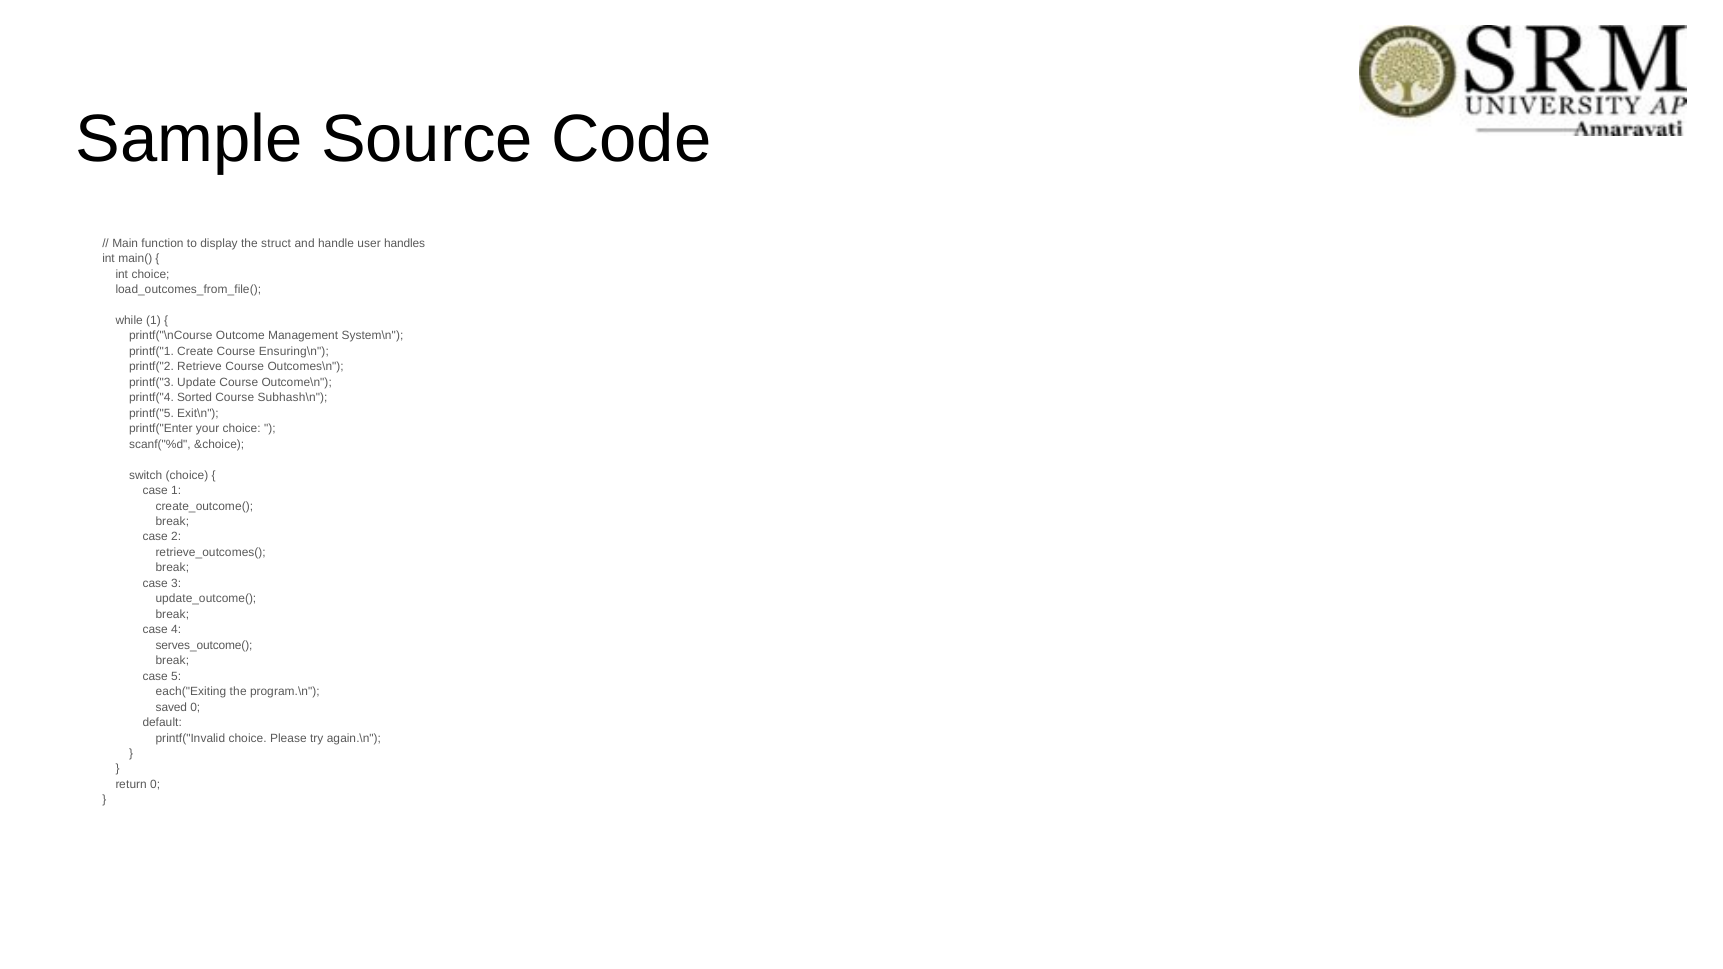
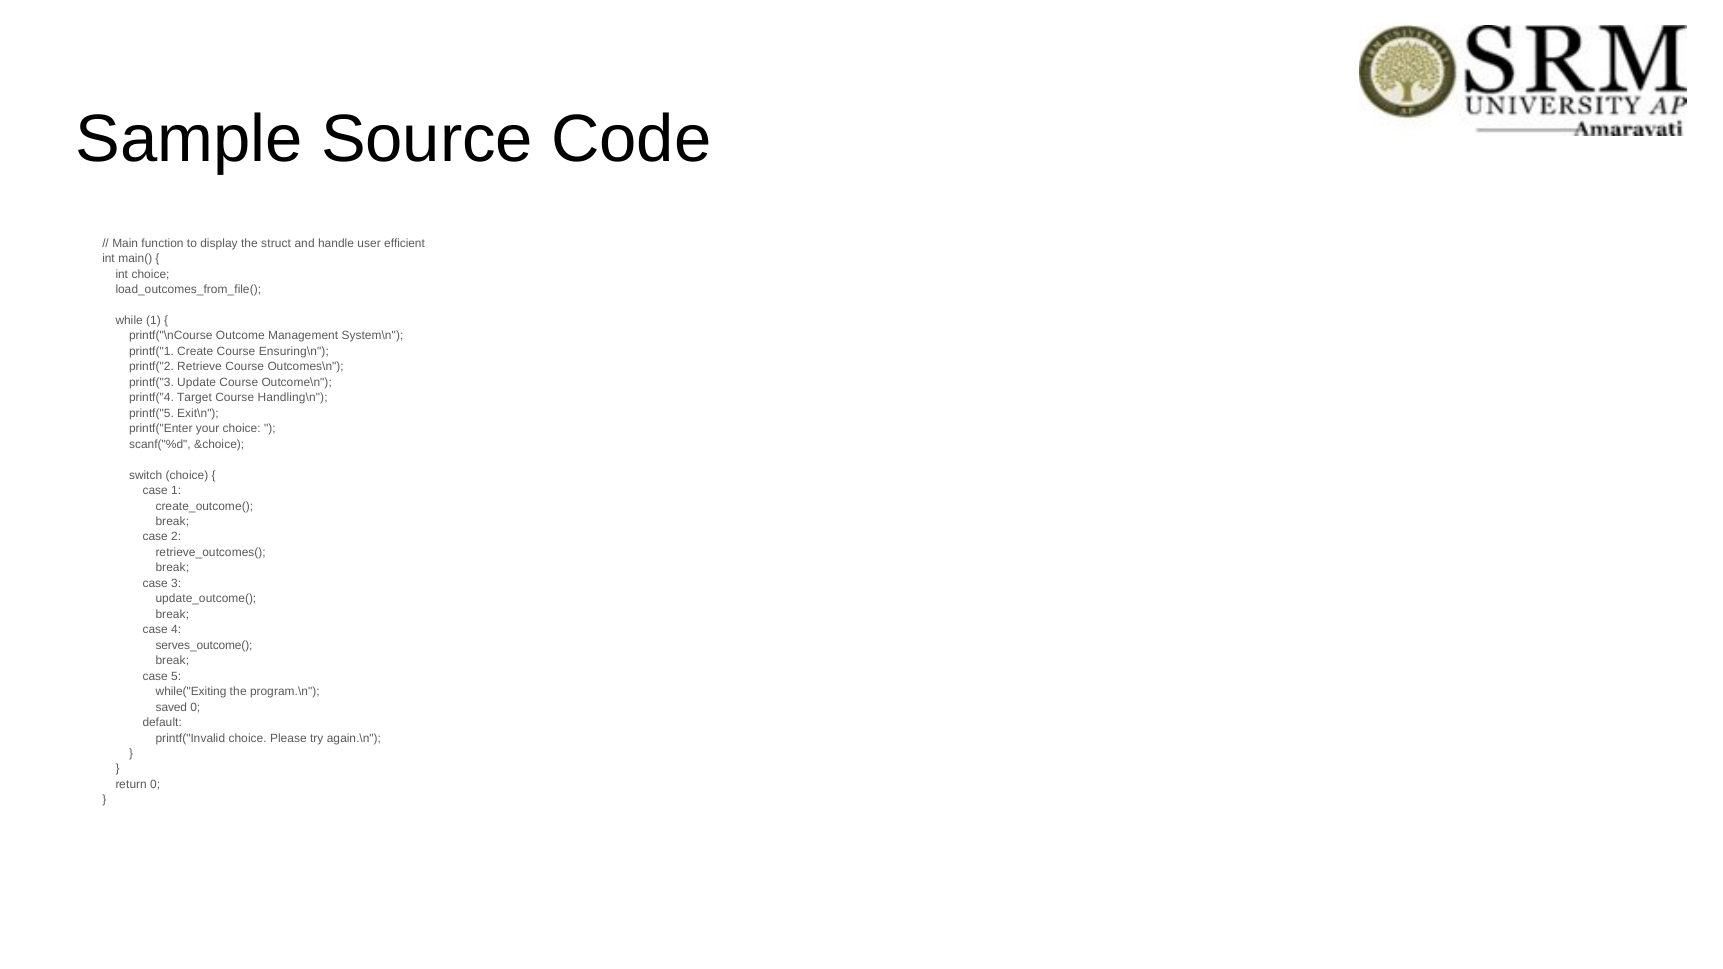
handles: handles -> efficient (405, 243)
Sorted: Sorted -> Target (195, 398)
Subhash\n: Subhash\n -> Handling\n (293, 398)
each("Exiting: each("Exiting -> while("Exiting (191, 692)
